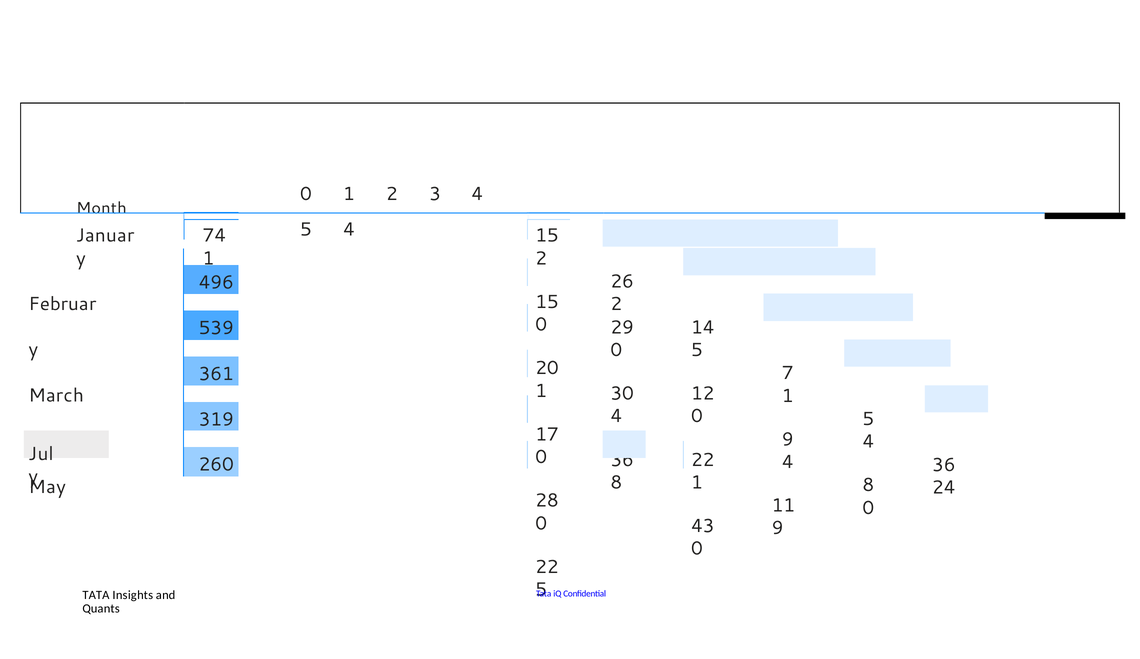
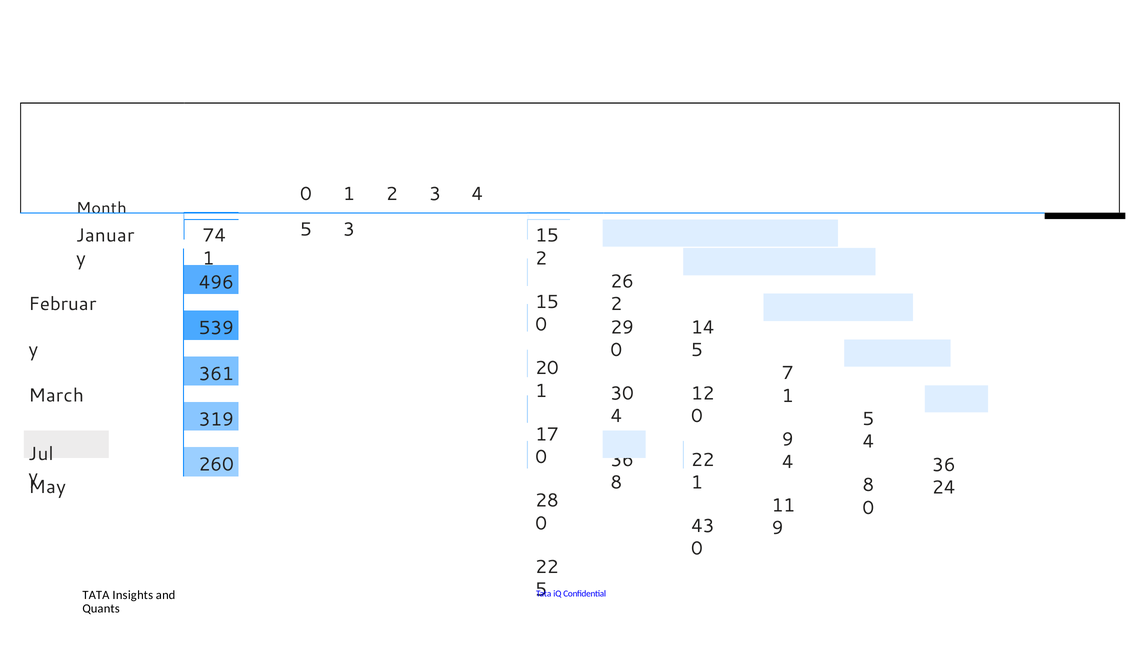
4: 4 -> 3 (349, 230)
